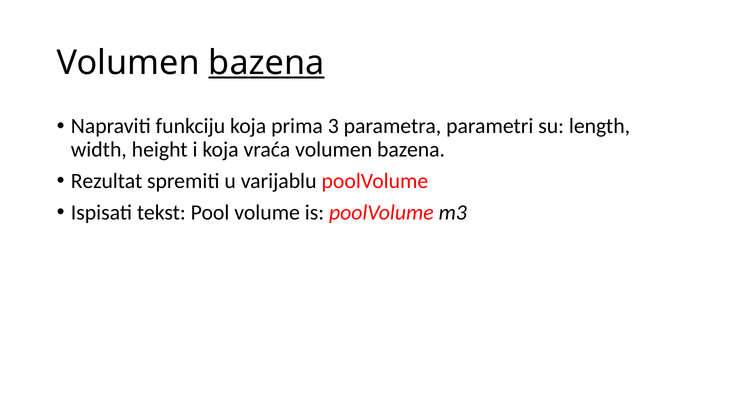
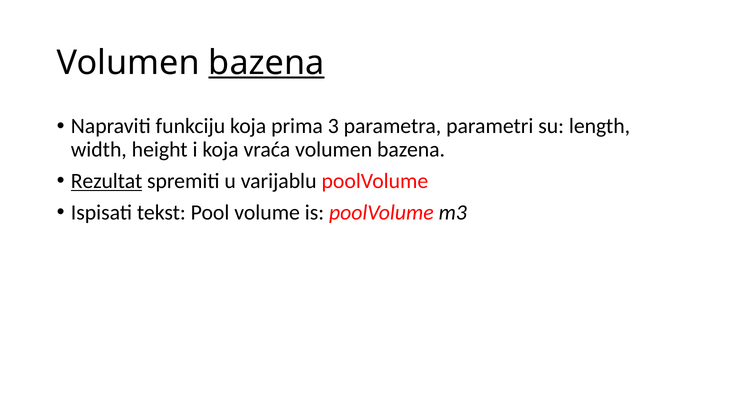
Rezultat underline: none -> present (107, 181)
